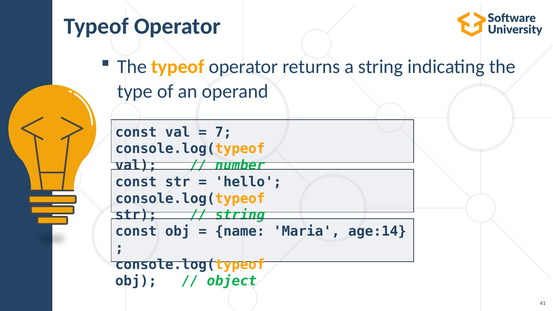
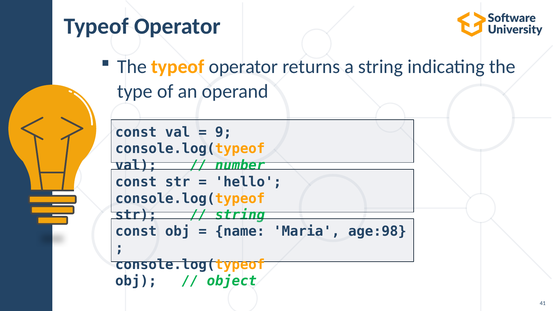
7: 7 -> 9 (223, 132)
age:14: age:14 -> age:98 (377, 231)
